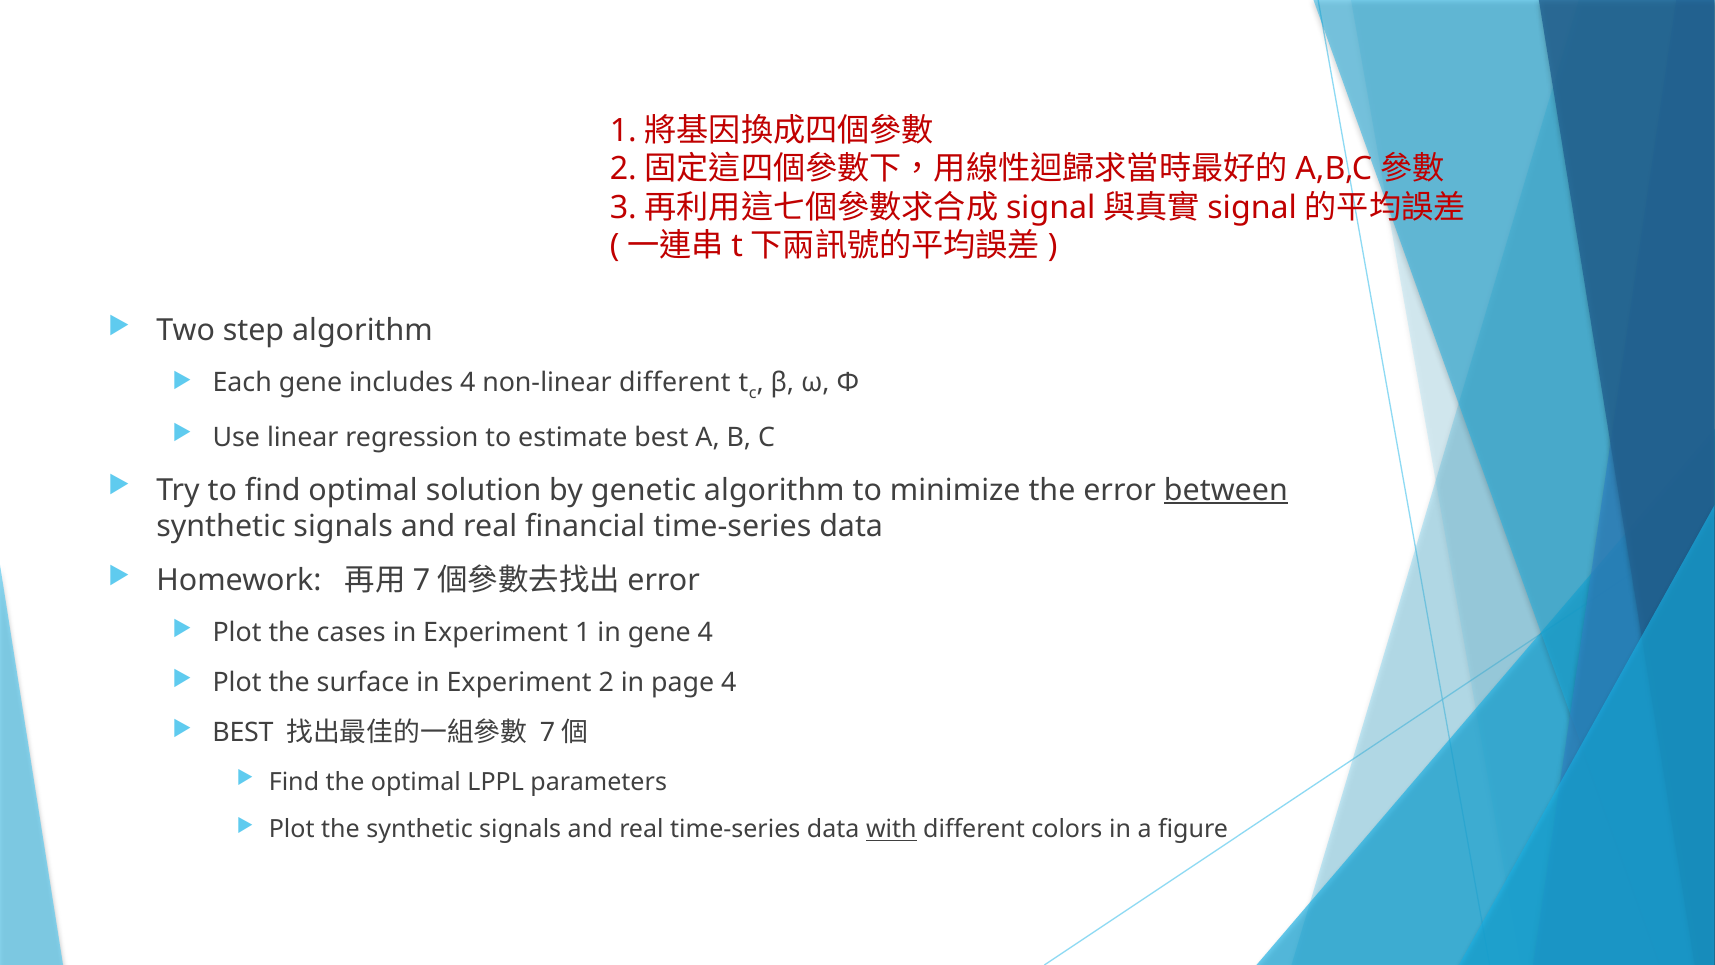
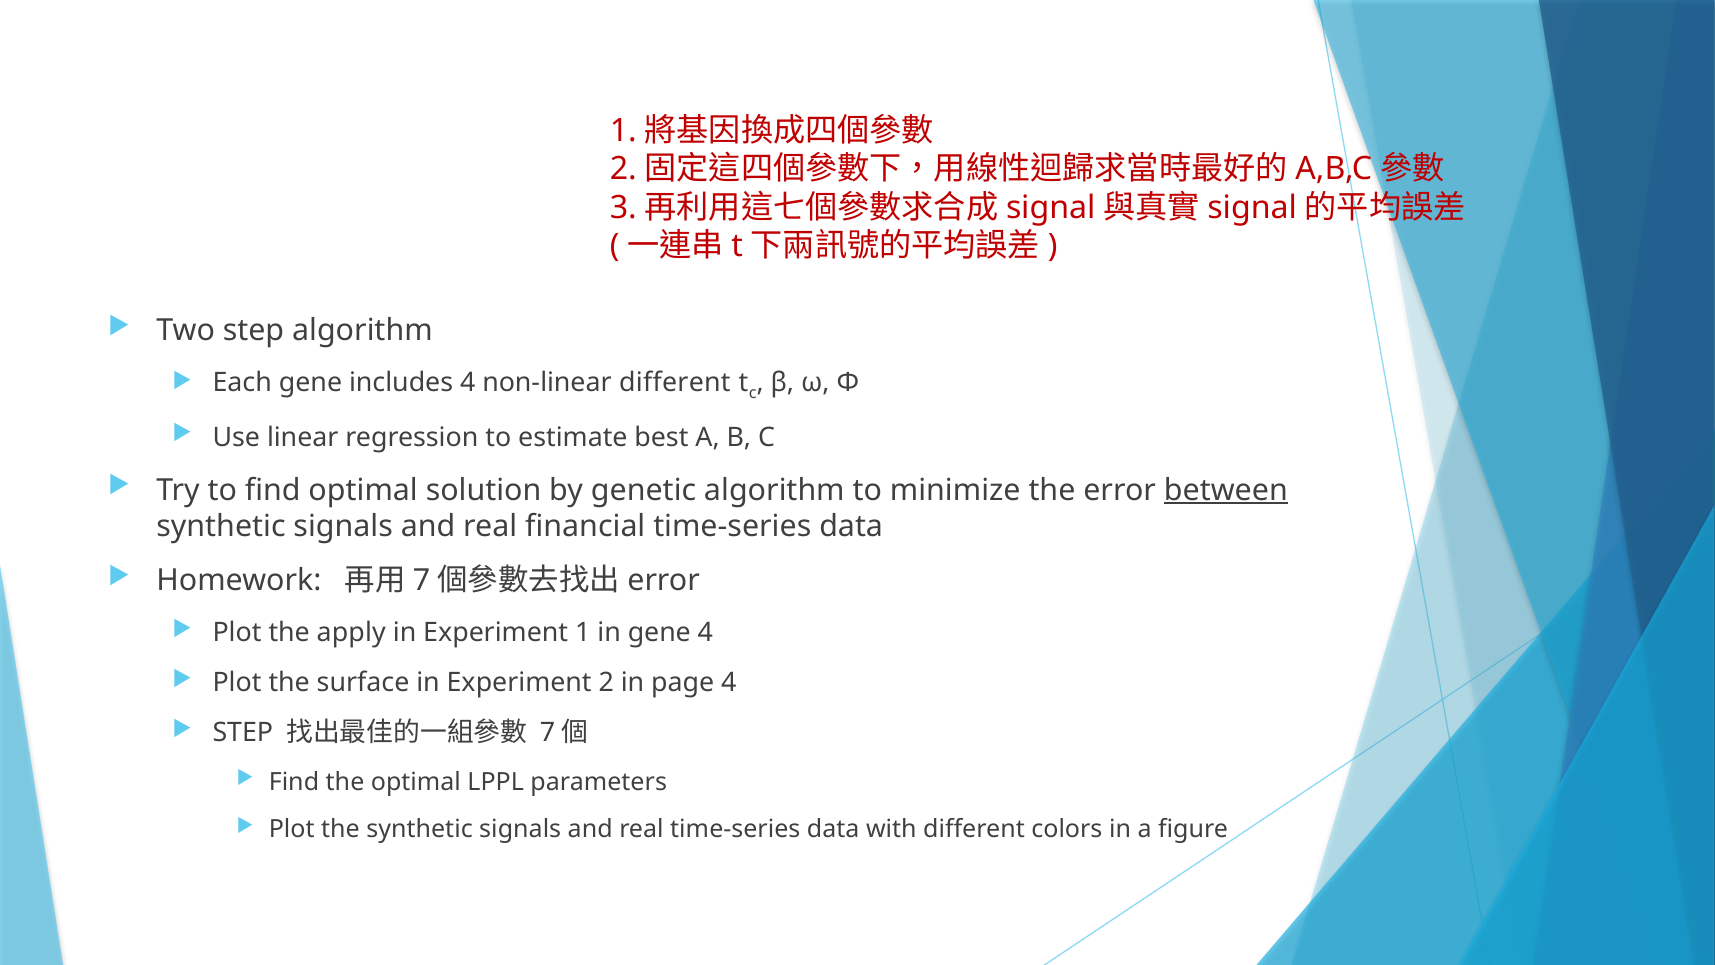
cases: cases -> apply (351, 633)
BEST: BEST -> STEP (243, 733)
with underline: present -> none (891, 829)
